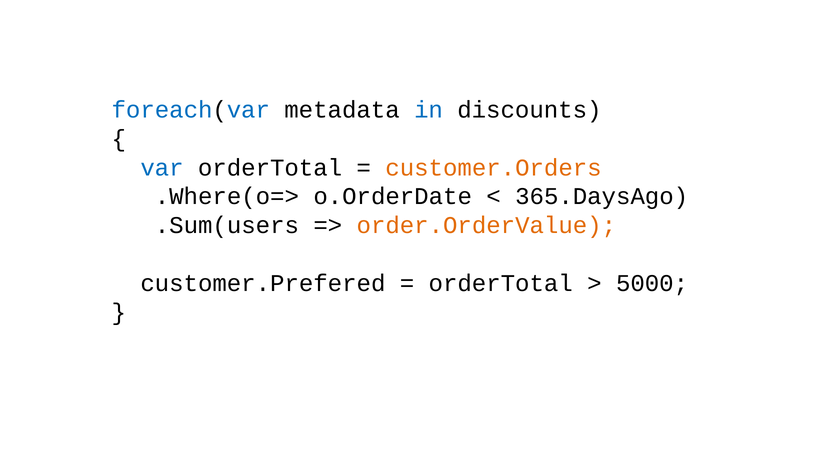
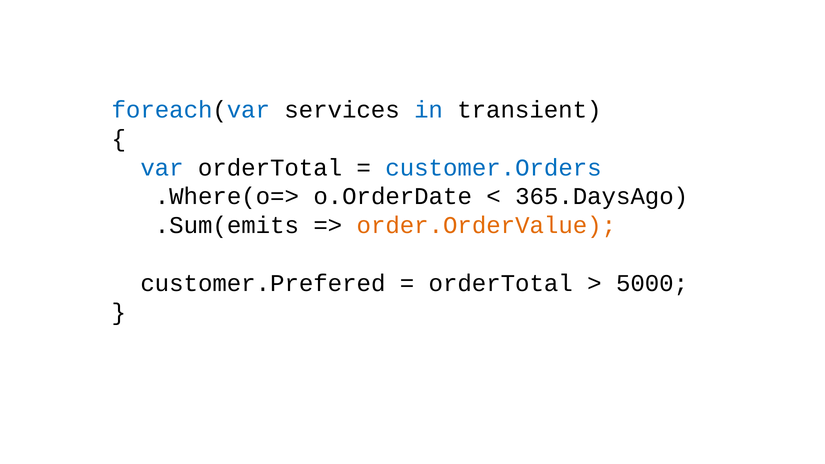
metadata: metadata -> services (342, 110)
discounts: discounts -> transient (529, 110)
customer.Orders colour: orange -> blue (494, 168)
.Sum(users: .Sum(users -> .Sum(emits (227, 225)
